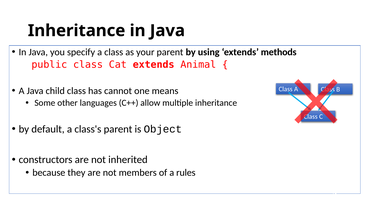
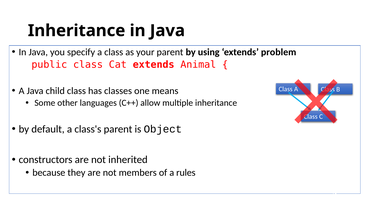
methods: methods -> problem (279, 52)
cannot: cannot -> classes (118, 91)
